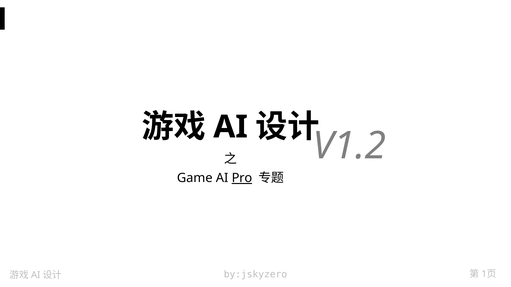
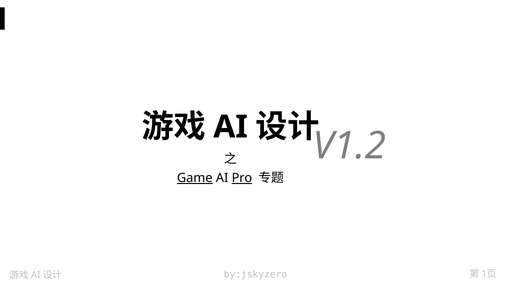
Game underline: none -> present (195, 178)
